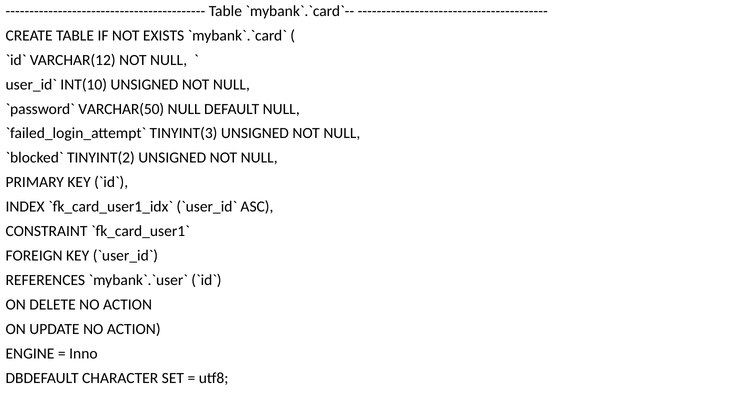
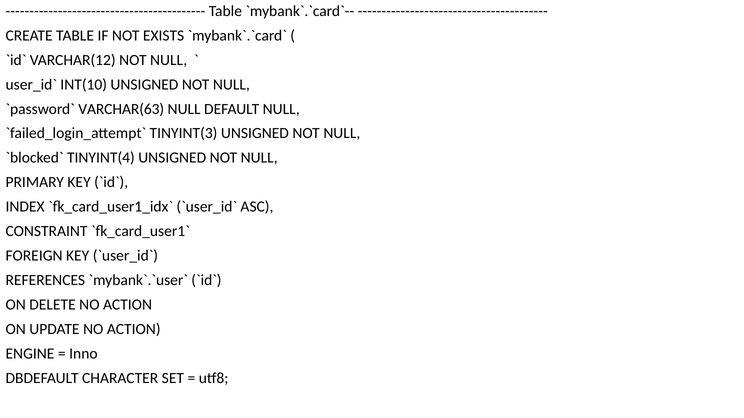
VARCHAR(50: VARCHAR(50 -> VARCHAR(63 (121, 109)
TINYINT(2: TINYINT(2 -> TINYINT(4 (101, 158)
